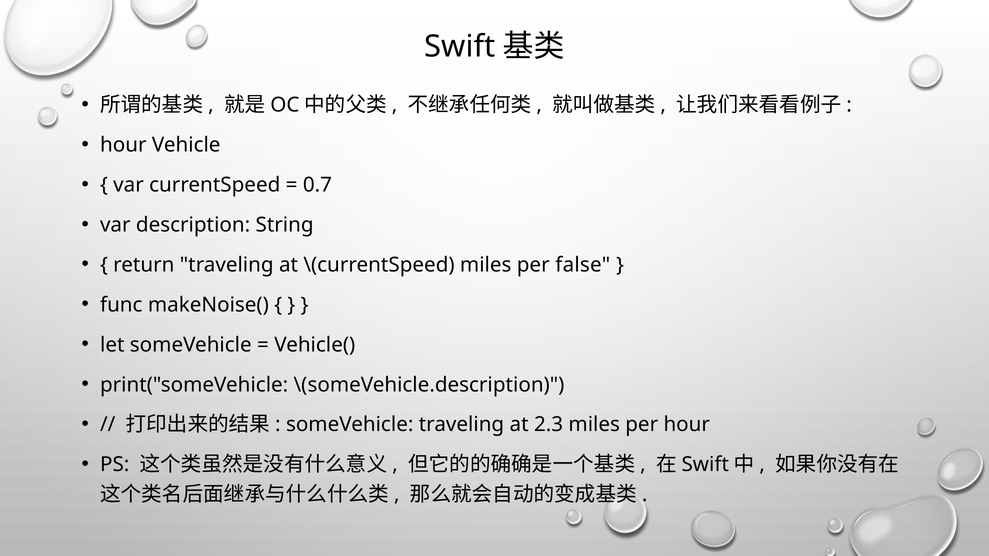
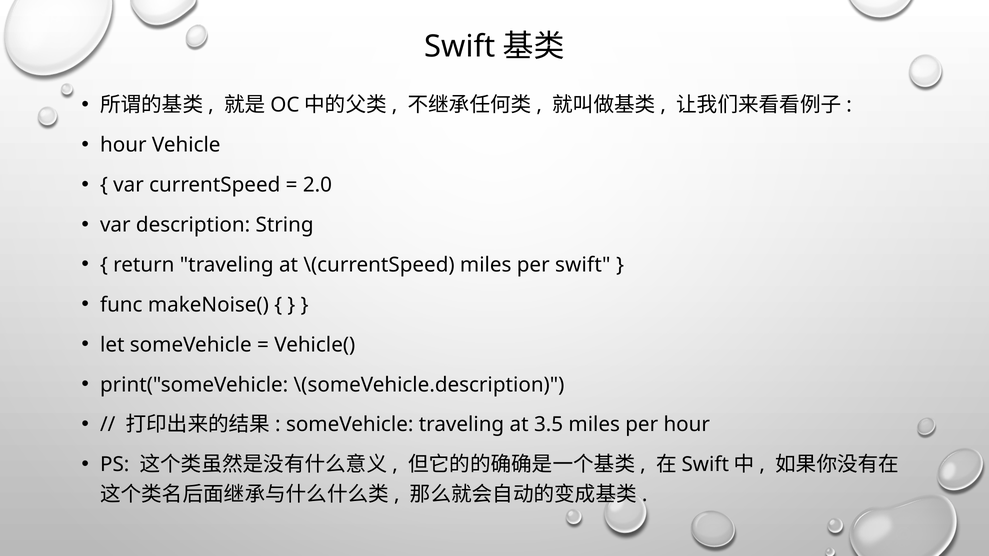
0.7: 0.7 -> 2.0 (317, 185)
per false: false -> swift (583, 265)
2.3: 2.3 -> 3.5 (549, 425)
